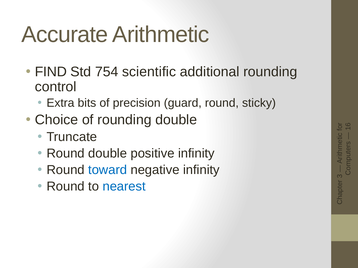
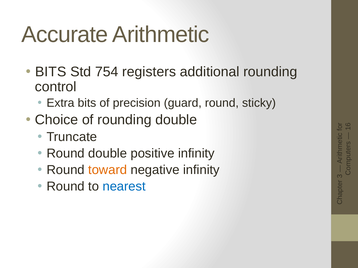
FIND: FIND -> BITS (51, 72)
scientific: scientific -> registers (149, 72)
toward colour: blue -> orange (108, 170)
